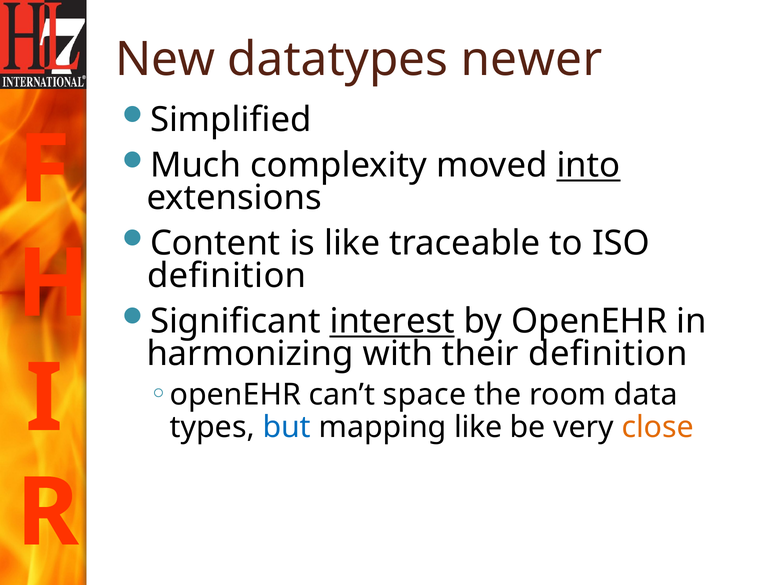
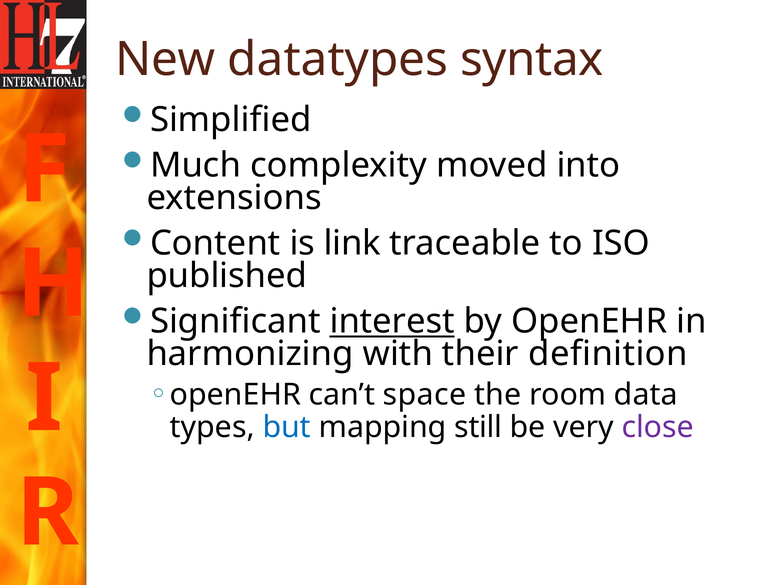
newer: newer -> syntax (532, 59)
into underline: present -> none (588, 166)
is like: like -> link (352, 244)
definition: definition -> published (227, 276)
mapping like: like -> still (478, 428)
close colour: orange -> purple (658, 428)
